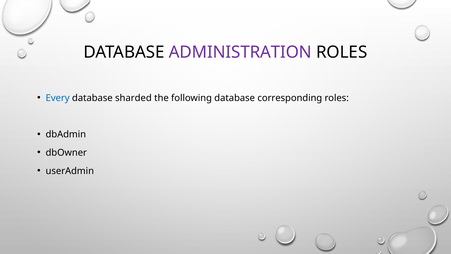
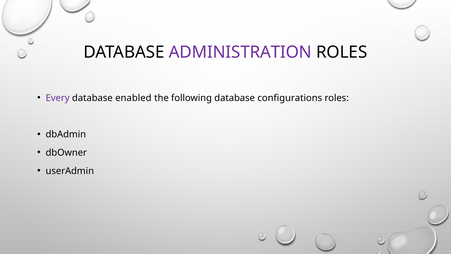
Every colour: blue -> purple (58, 98)
sharded: sharded -> enabled (133, 98)
corresponding: corresponding -> configurations (290, 98)
